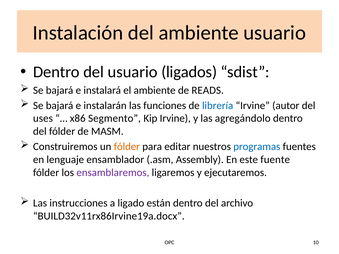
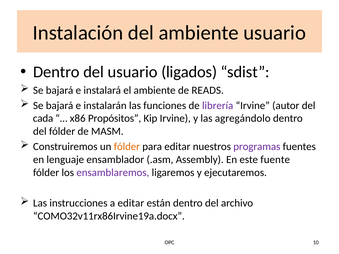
librería colour: blue -> purple (218, 106)
uses: uses -> cada (43, 119)
Segmento: Segmento -> Propósitos (115, 119)
programas colour: blue -> purple (257, 147)
a ligado: ligado -> editar (131, 203)
BUILD32v11rx86Irvine19a.docx: BUILD32v11rx86Irvine19a.docx -> COMO32v11rx86Irvine19a.docx (109, 216)
